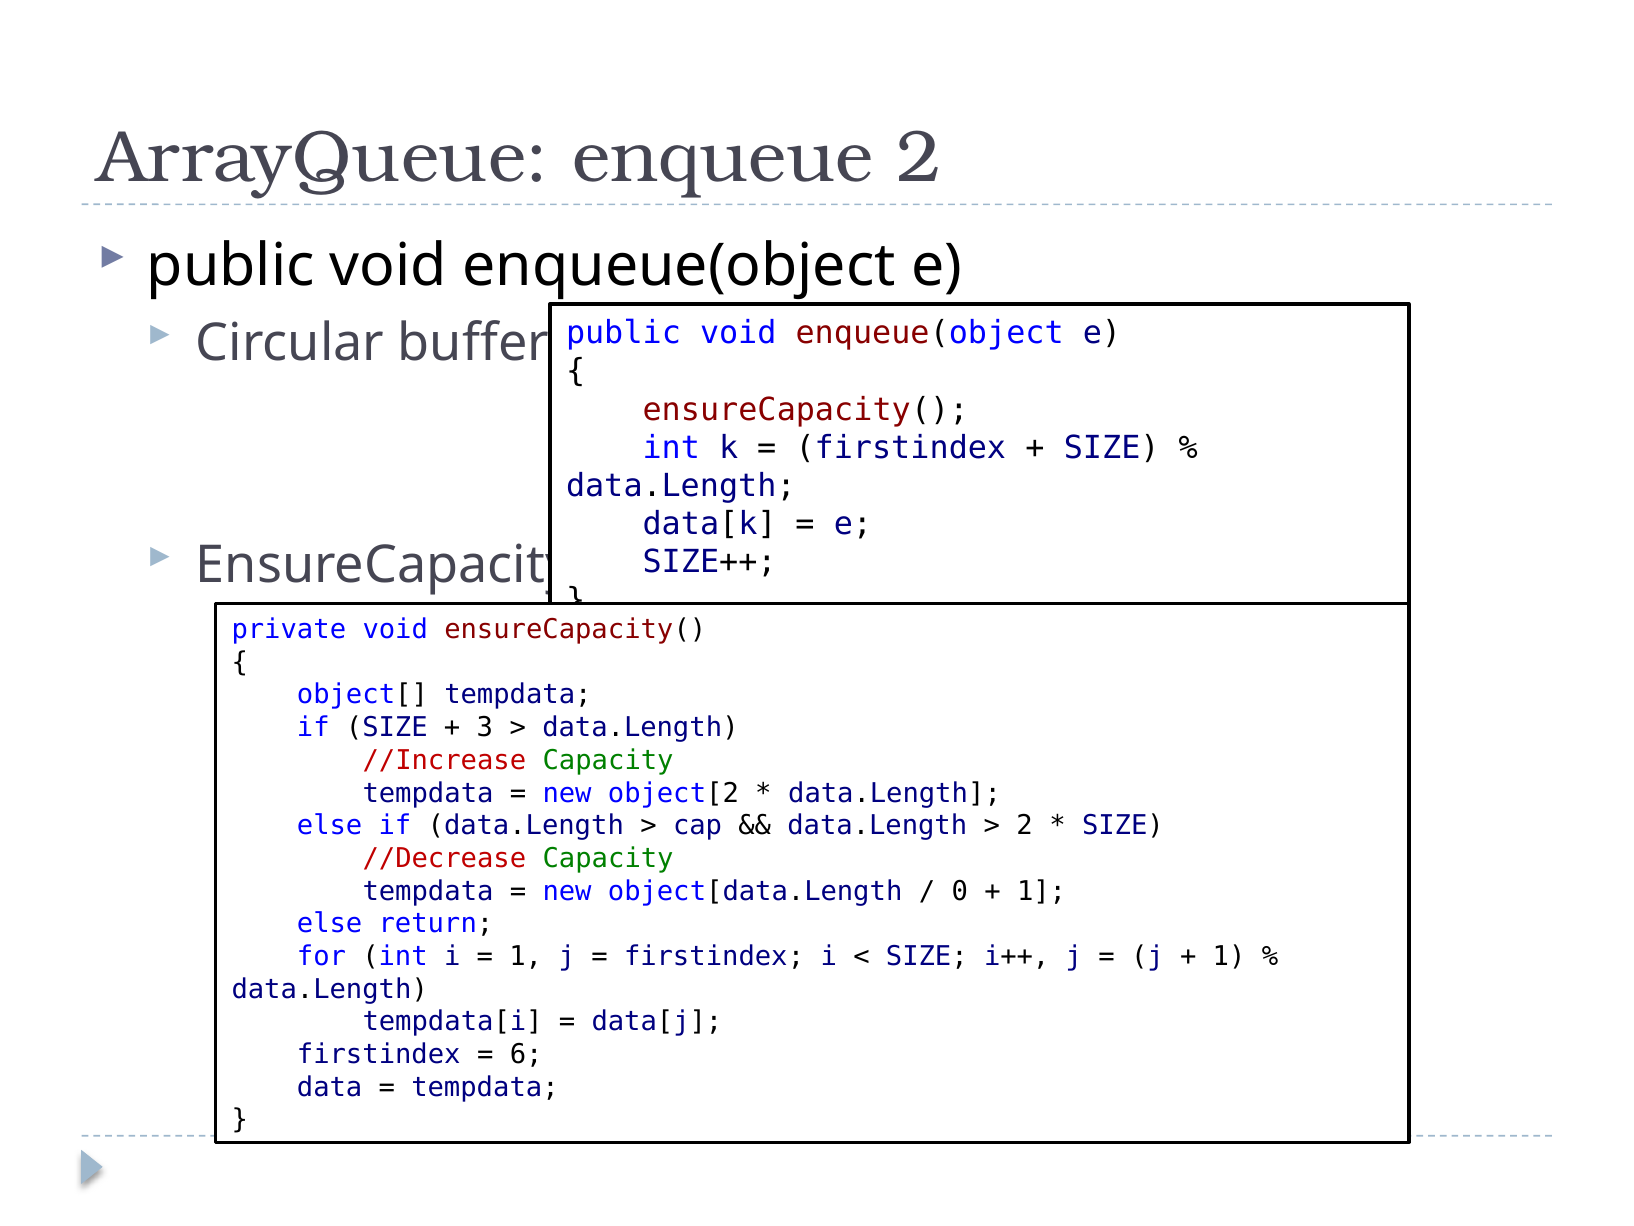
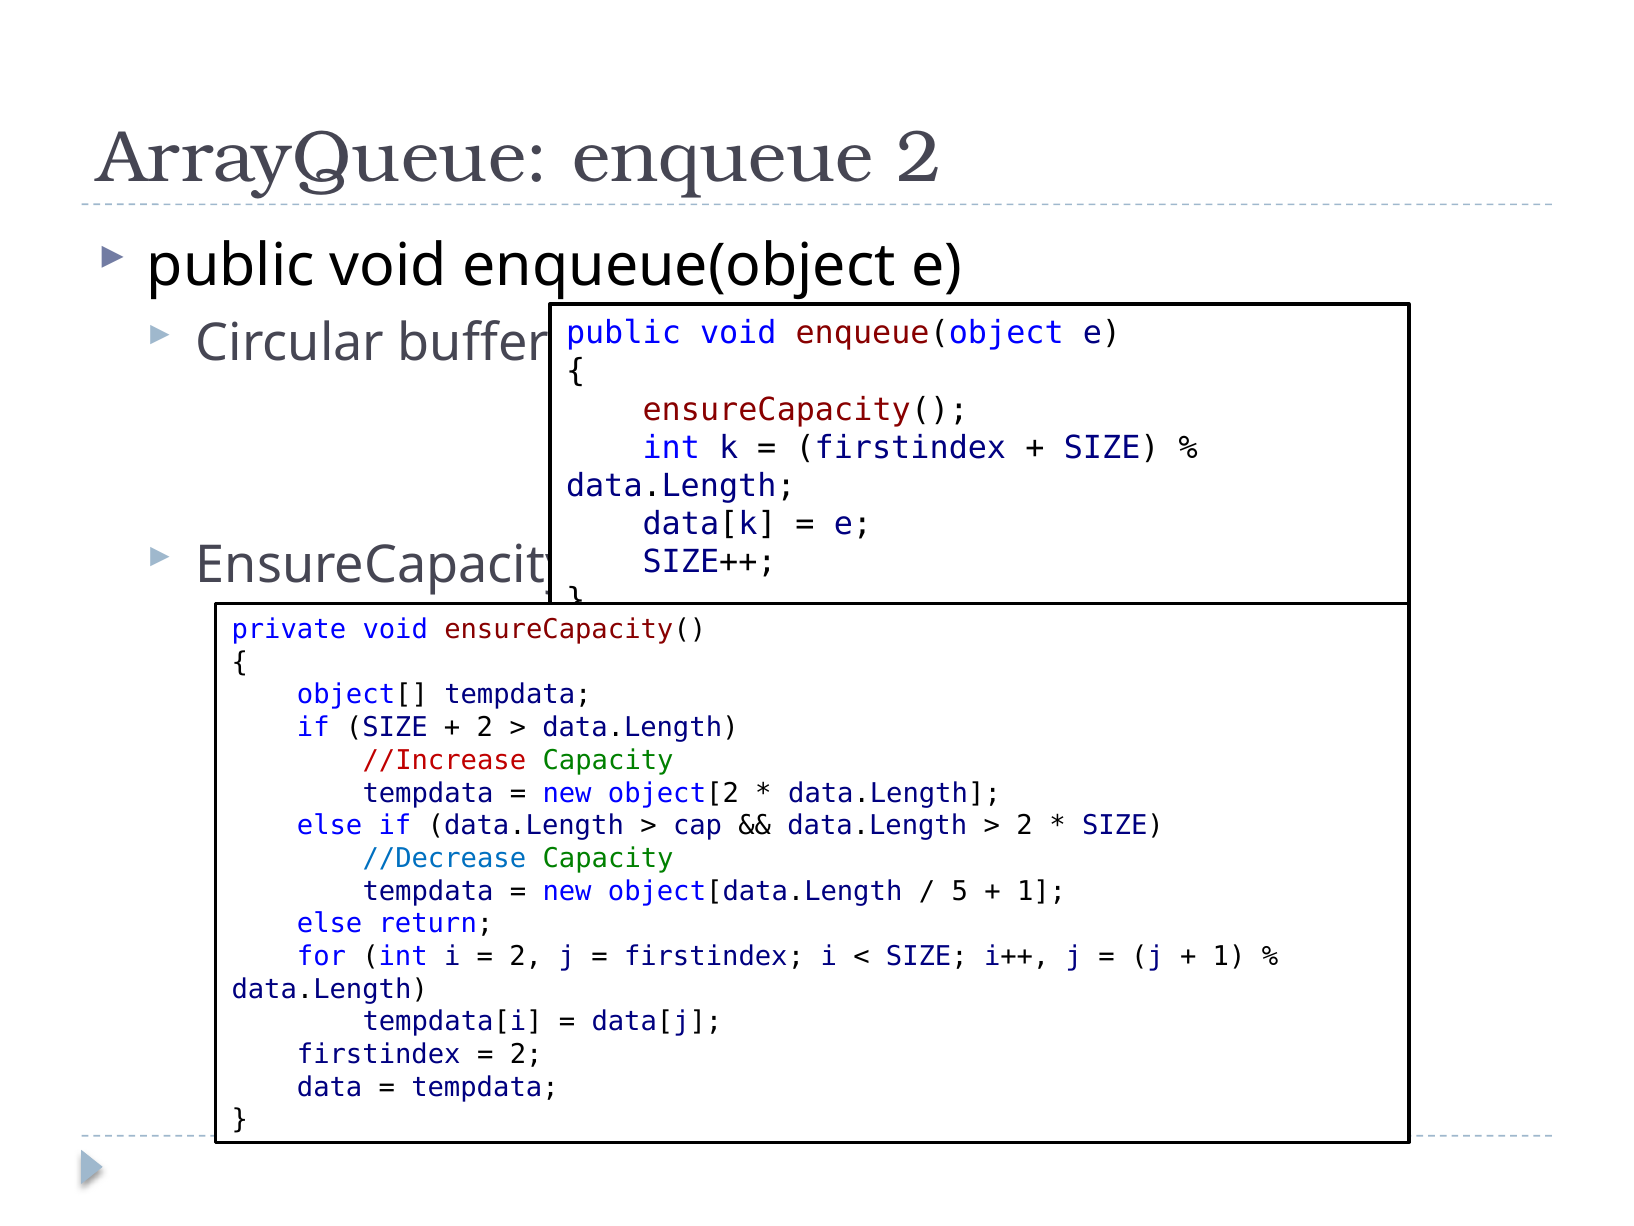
3: 3 -> 2 (485, 727)
//Decrease colour: red -> blue (444, 858)
0: 0 -> 5 (960, 891)
1: 1 -> 2 (526, 956)
6: 6 -> 2 (526, 1054)
